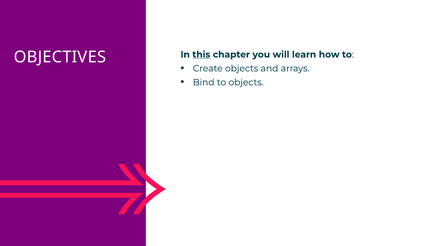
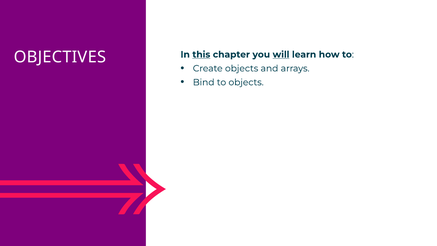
will underline: none -> present (281, 54)
